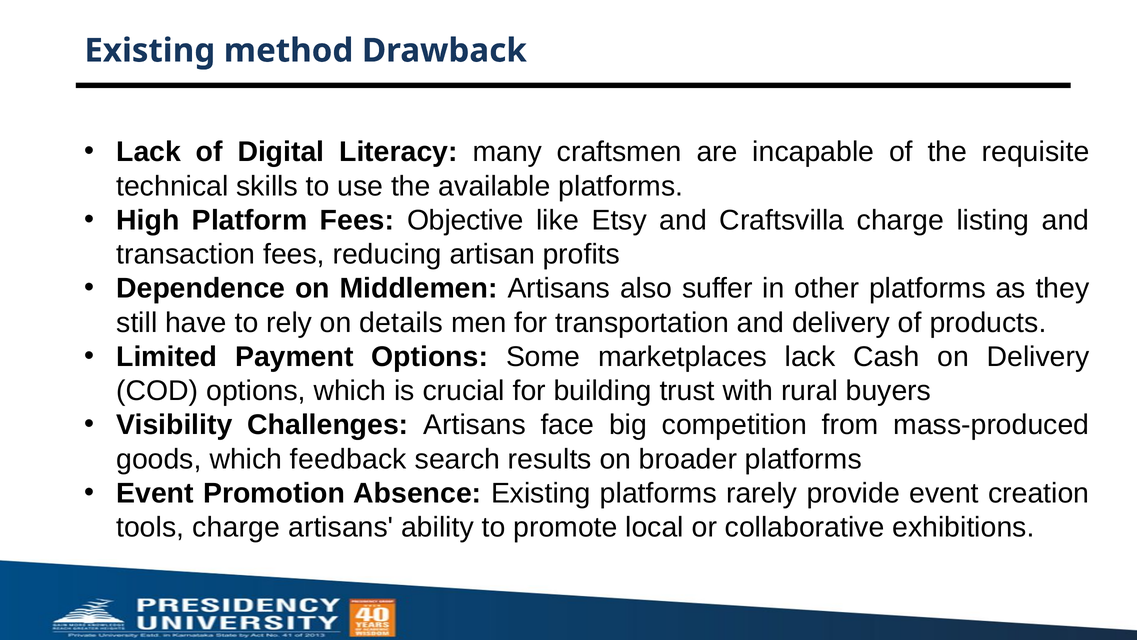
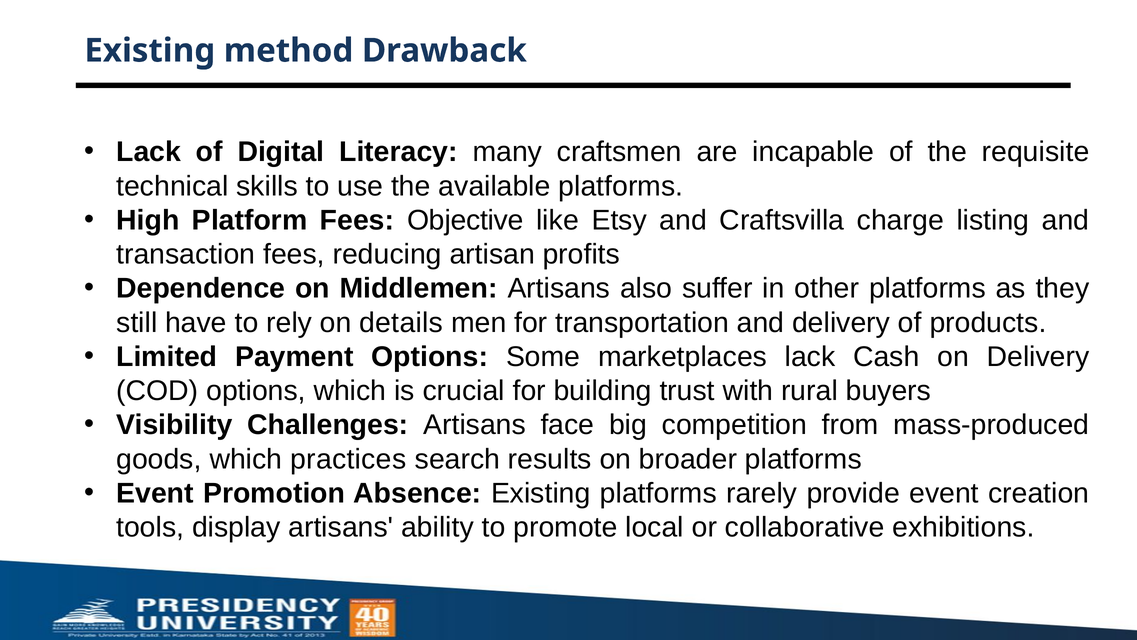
feedback: feedback -> practices (348, 459)
tools charge: charge -> display (236, 527)
